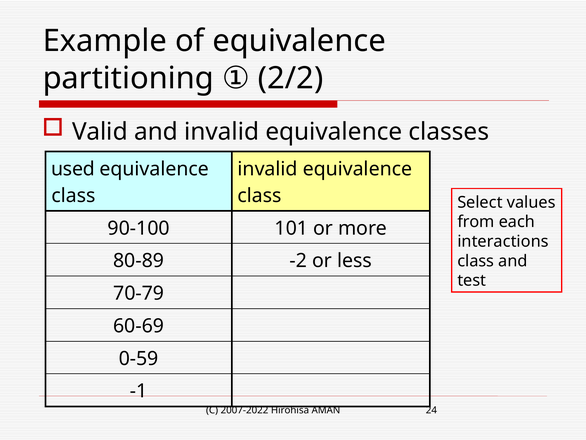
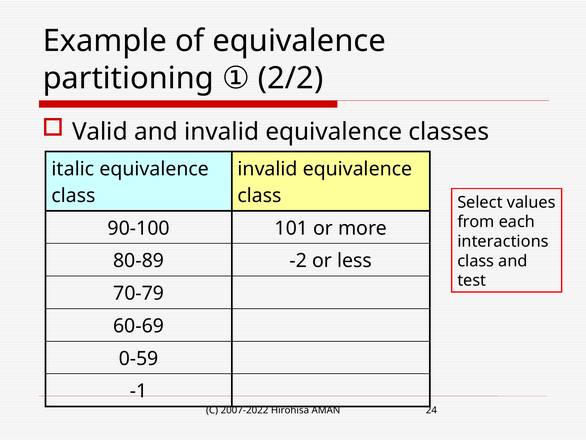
used: used -> italic (73, 169)
